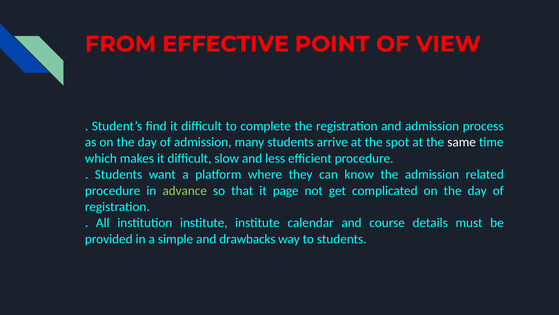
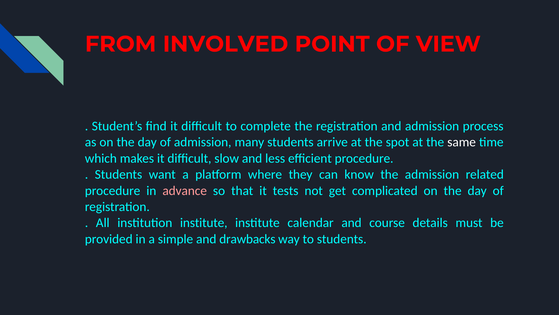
EFFECTIVE: EFFECTIVE -> INVOLVED (225, 44)
advance colour: light green -> pink (185, 190)
page: page -> tests (286, 190)
